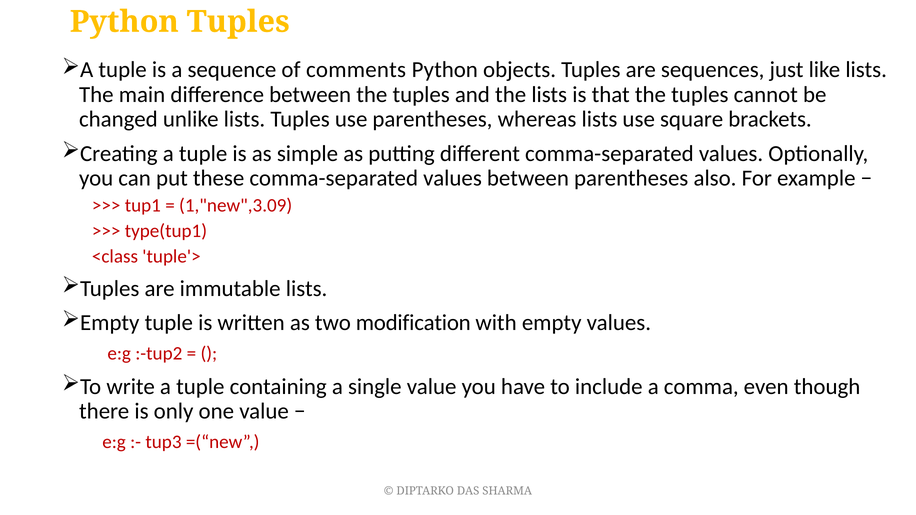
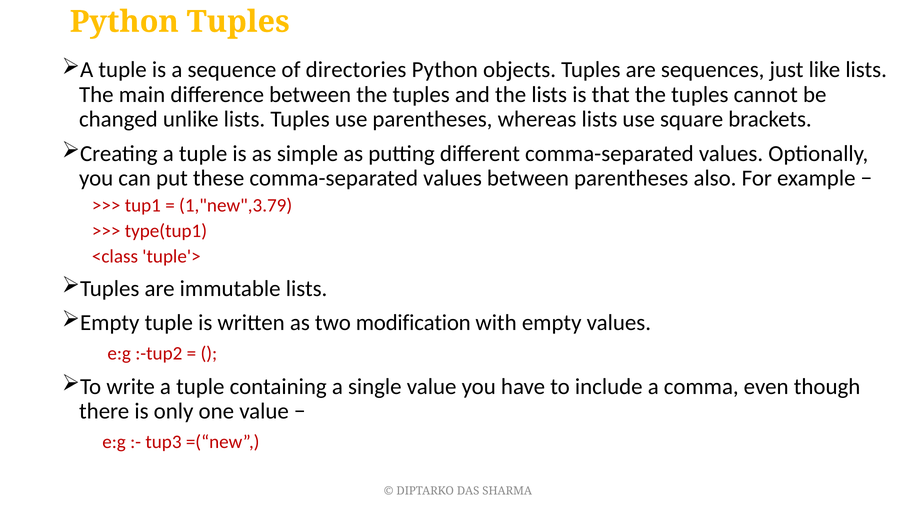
comments: comments -> directories (356, 70)
1,"new",3.09: 1,"new",3.09 -> 1,"new",3.79 (236, 206)
